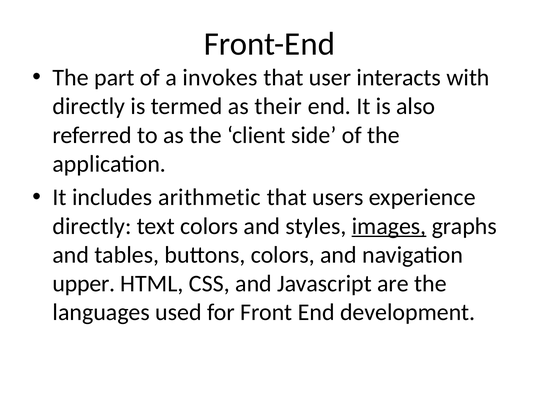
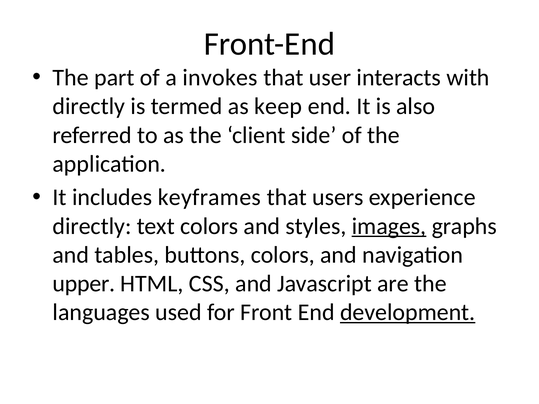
their: their -> keep (278, 106)
arithmetic: arithmetic -> keyframes (209, 198)
development underline: none -> present (408, 313)
